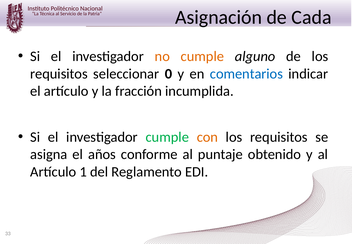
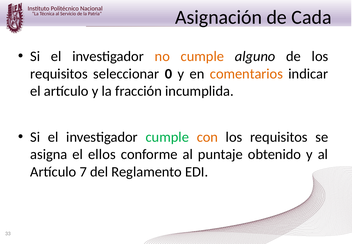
comentarios colour: blue -> orange (246, 74)
años: años -> ellos (102, 154)
1: 1 -> 7 (83, 172)
